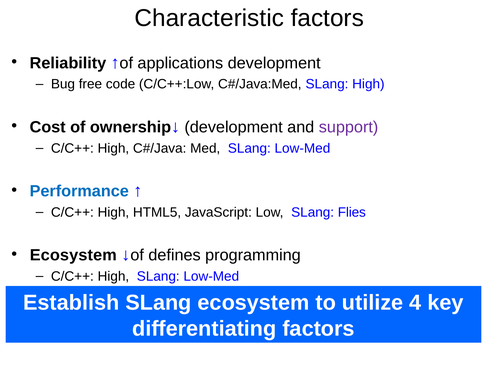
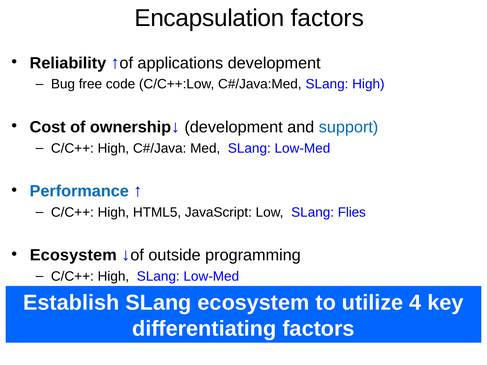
Characteristic: Characteristic -> Encapsulation (209, 18)
support colour: purple -> blue (349, 127)
defines: defines -> outside (175, 255)
